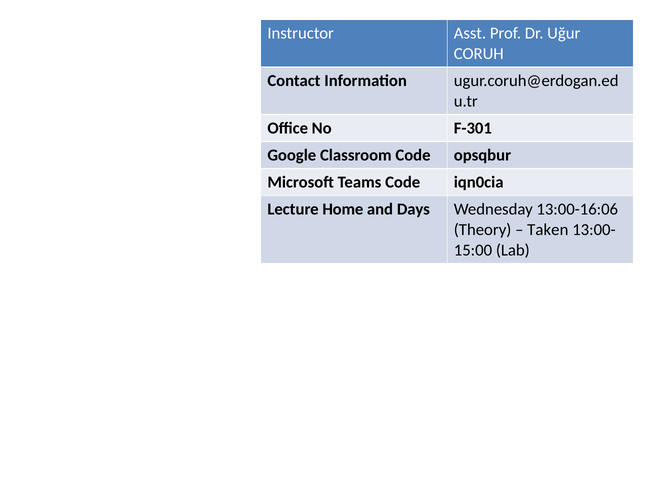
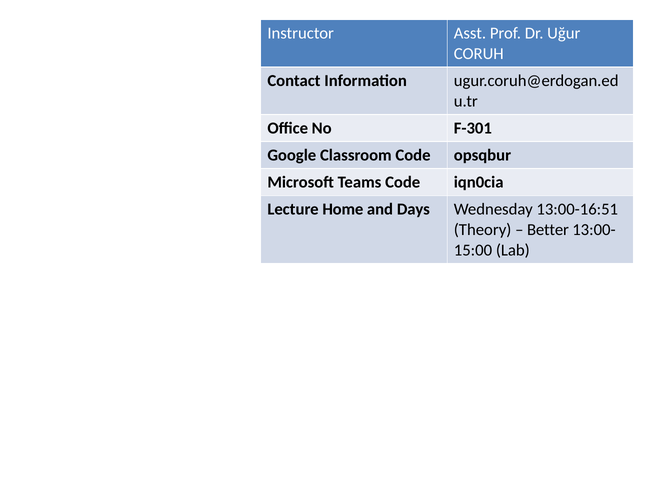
13:00-16:06: 13:00-16:06 -> 13:00-16:51 (577, 209)
Taken: Taken -> Better (548, 230)
